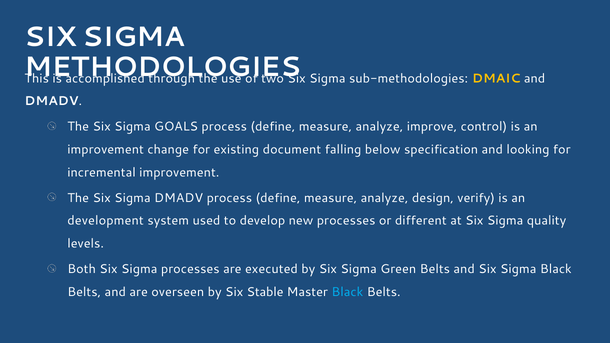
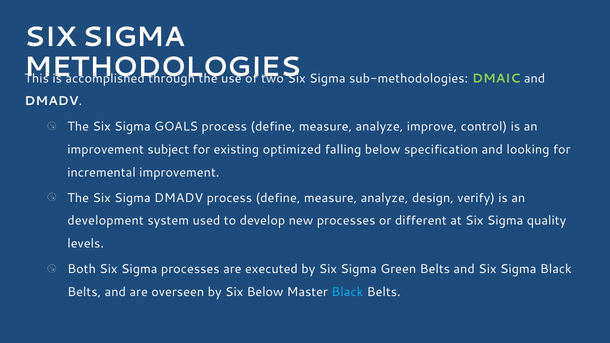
DMAIC colour: yellow -> light green (496, 78)
change: change -> subject (168, 150)
document: document -> optimized (292, 150)
Six Stable: Stable -> Below (265, 292)
